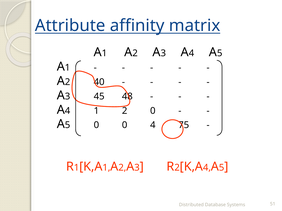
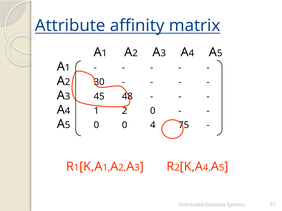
40: 40 -> 30 (99, 82)
